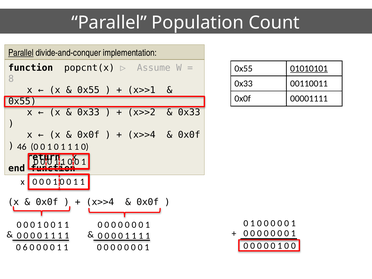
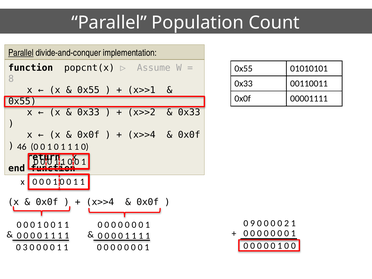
01010101 underline: present -> none (309, 69)
1: 1 -> 9 (253, 223)
0: 0 -> 2 (287, 223)
6: 6 -> 3 (25, 247)
